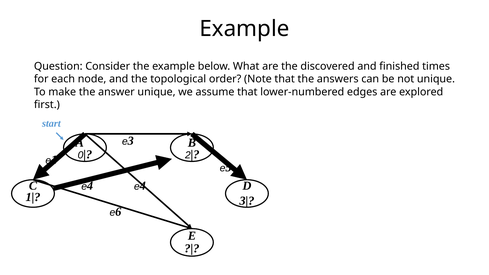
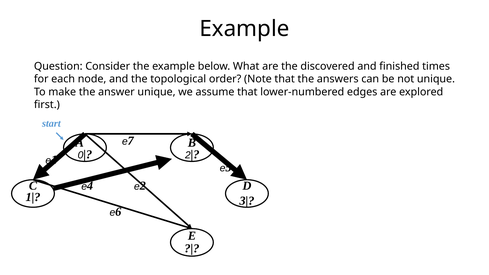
3: 3 -> 7 (131, 141)
4: 4 -> 2 (143, 186)
